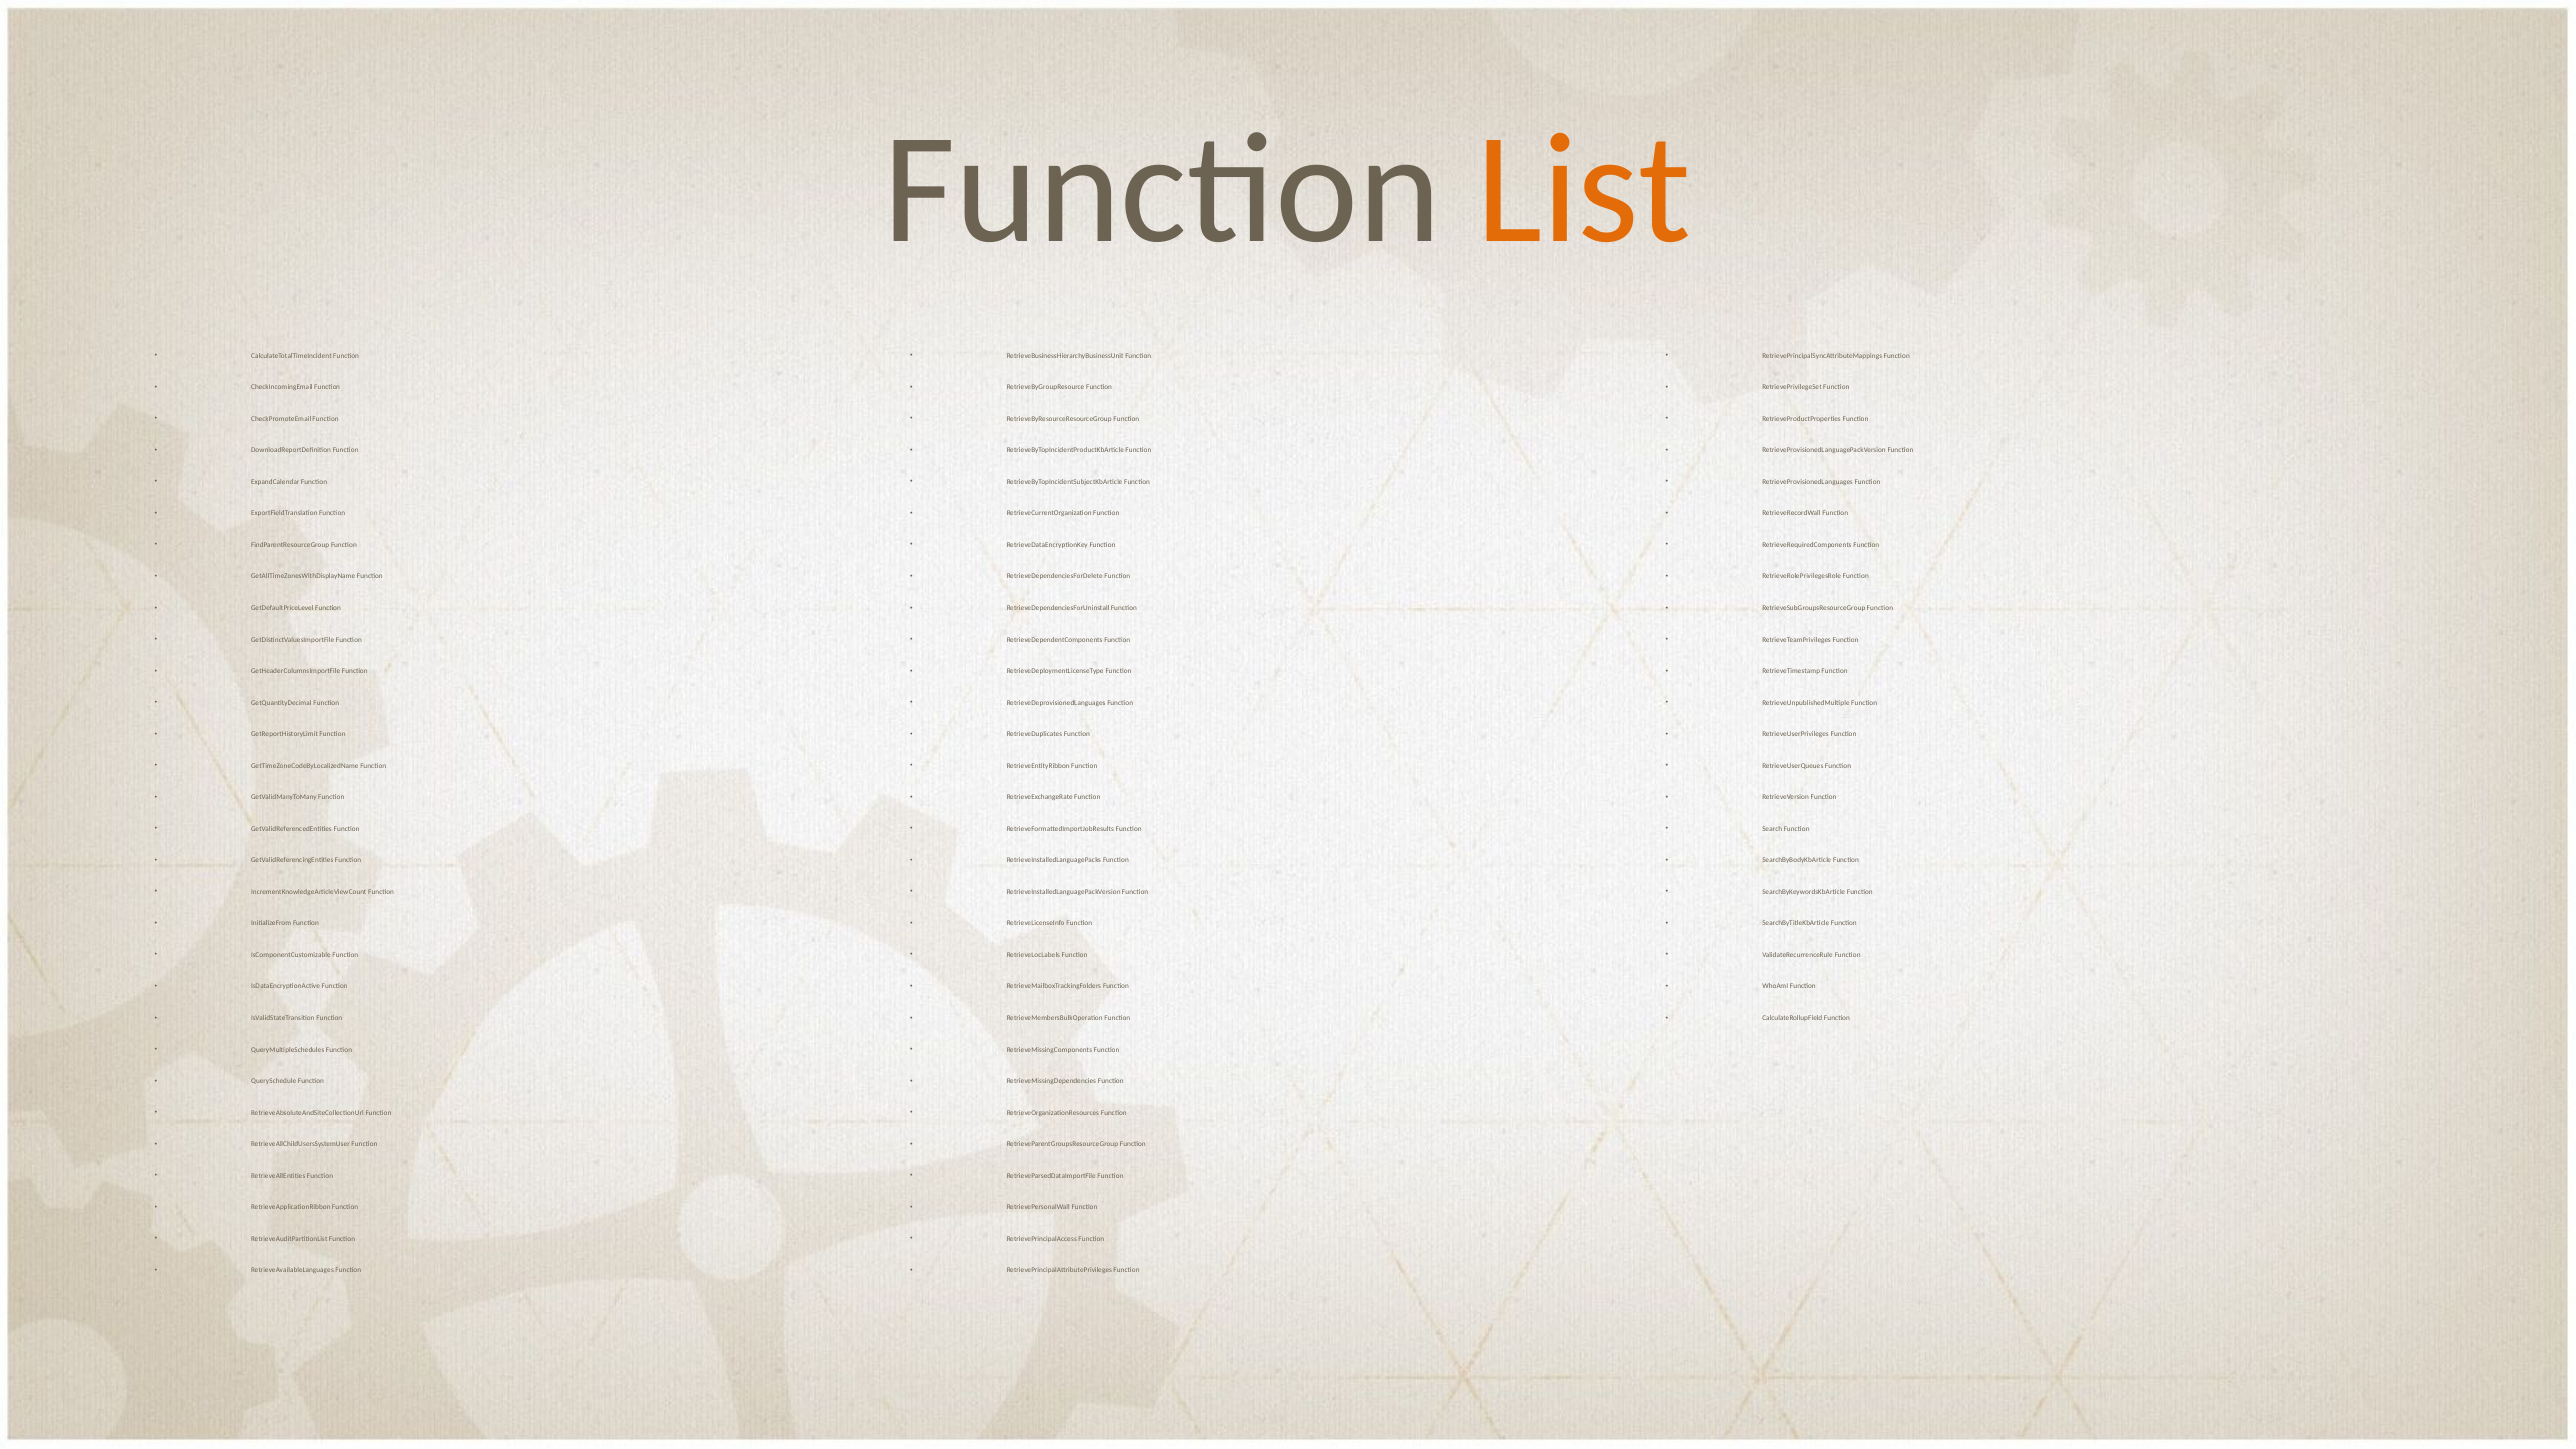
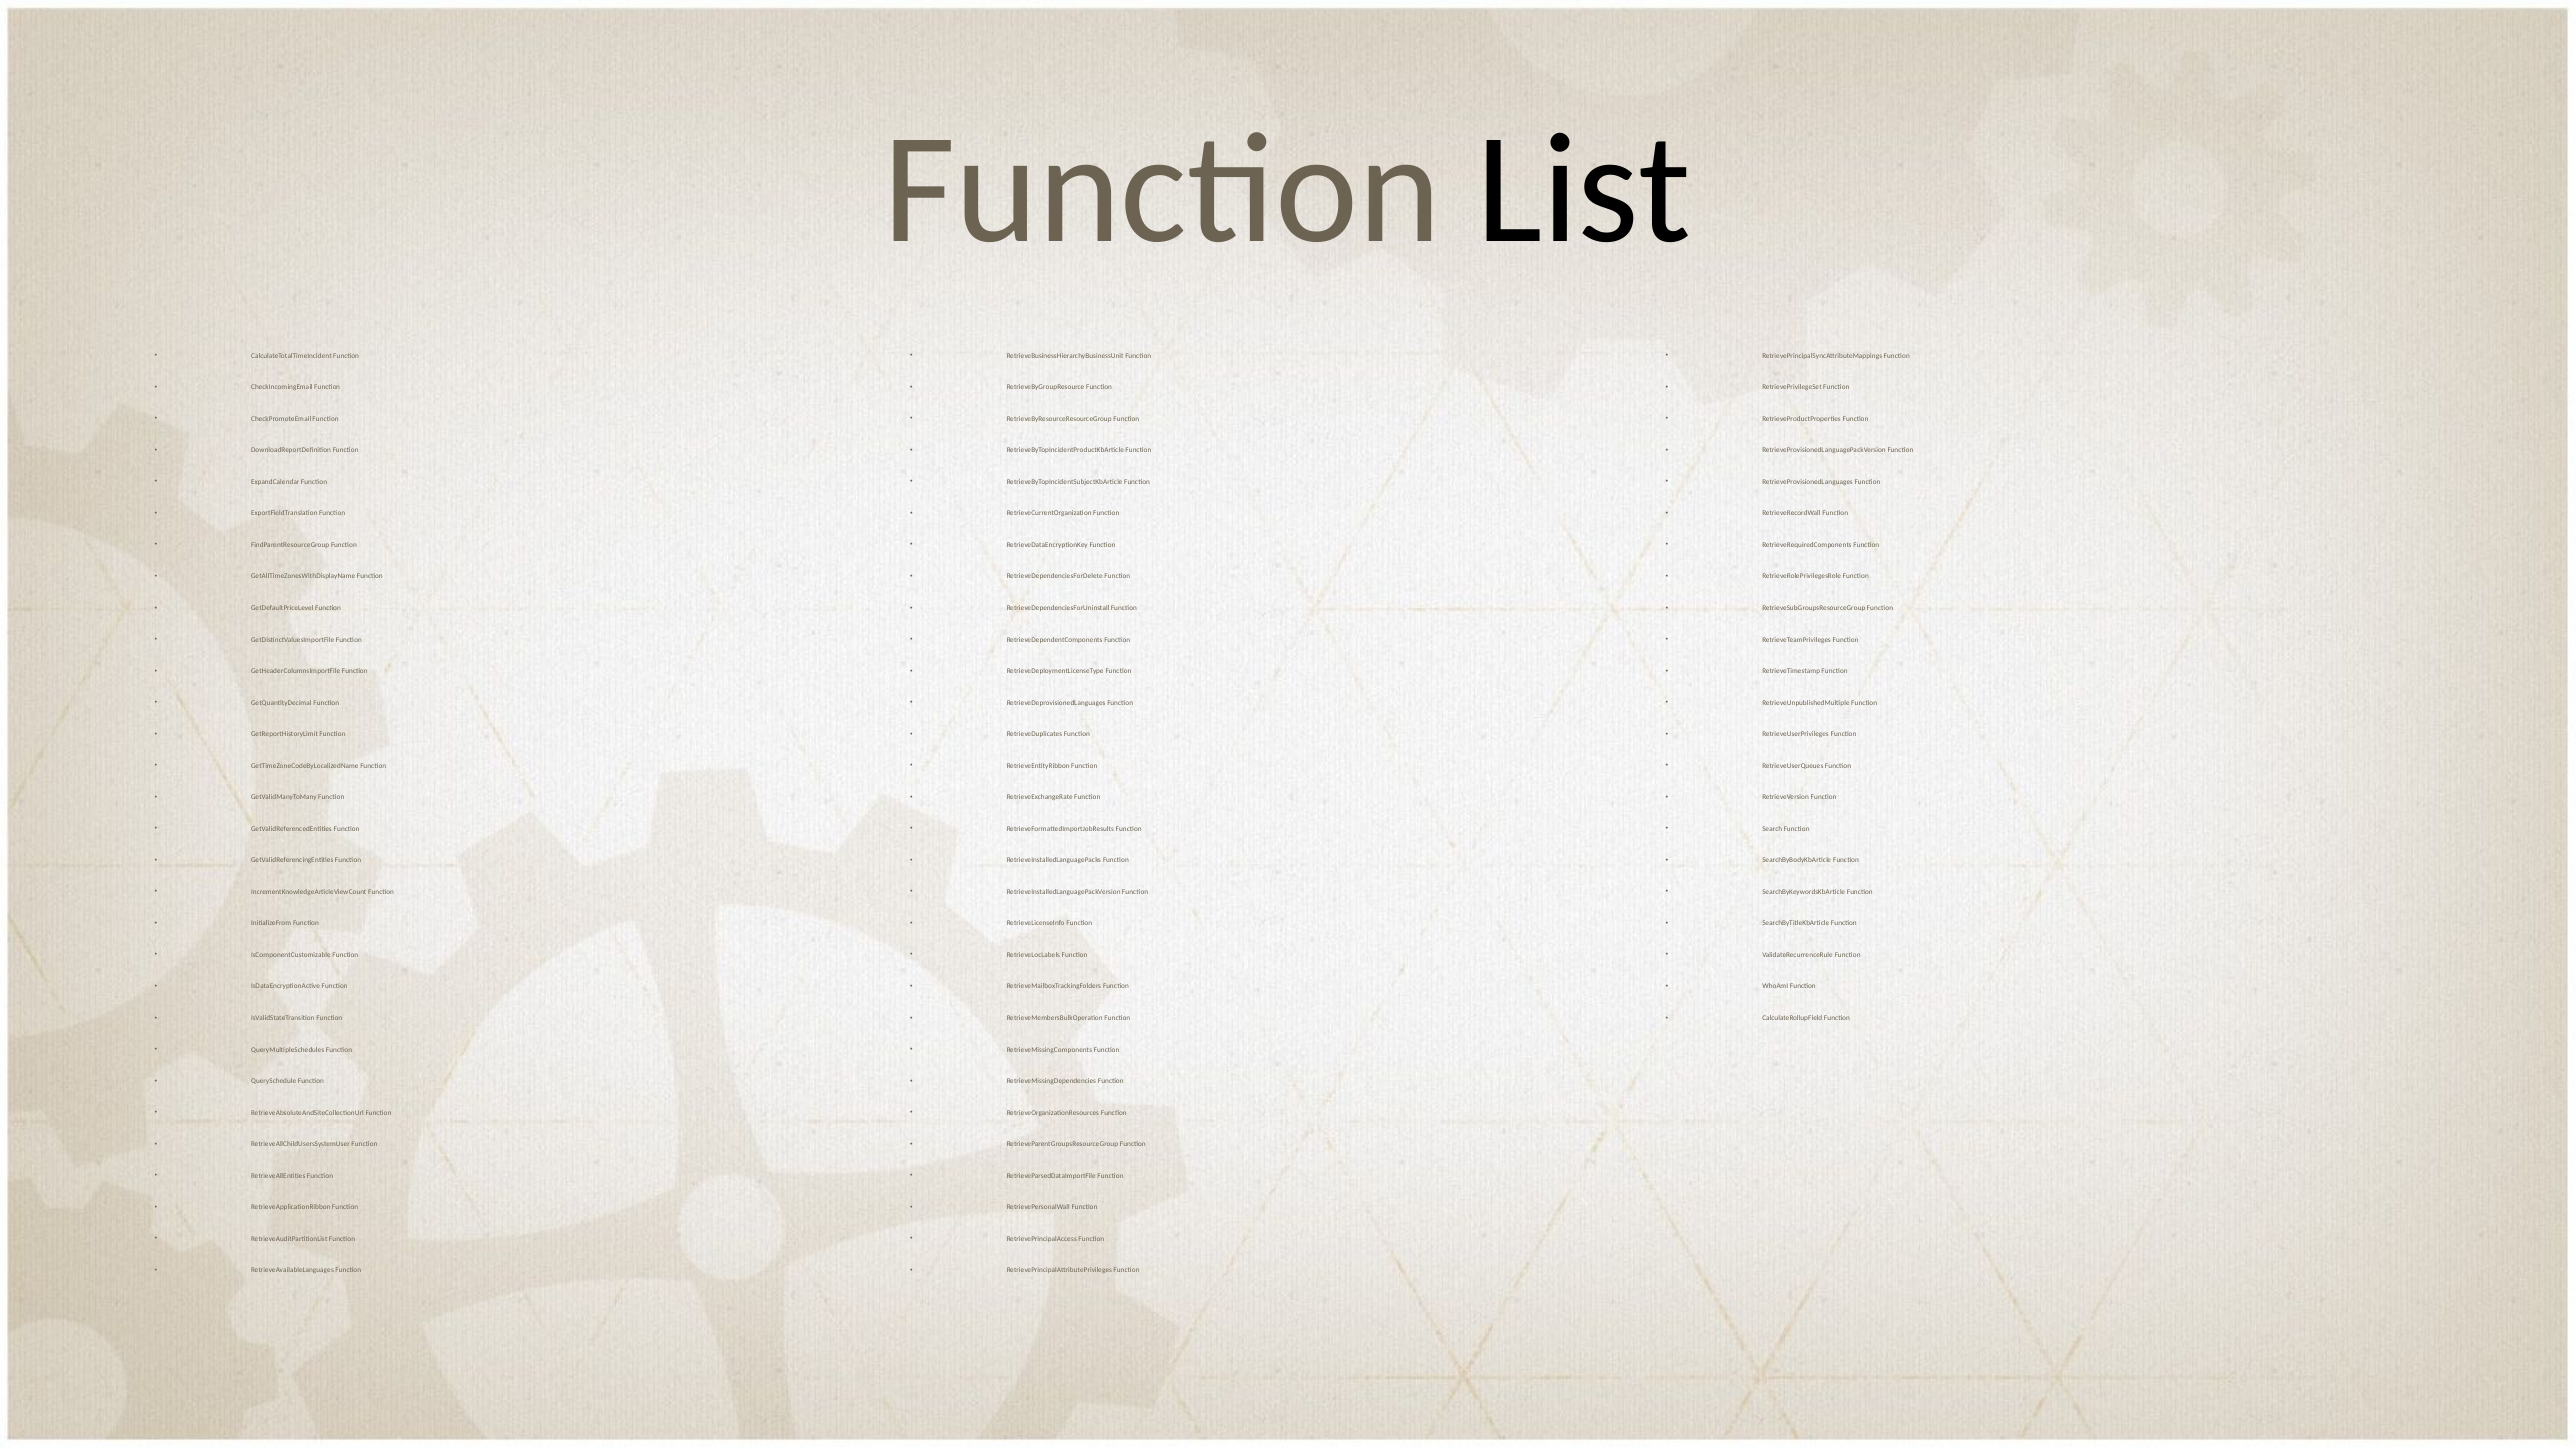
List colour: orange -> black (1584, 190)
